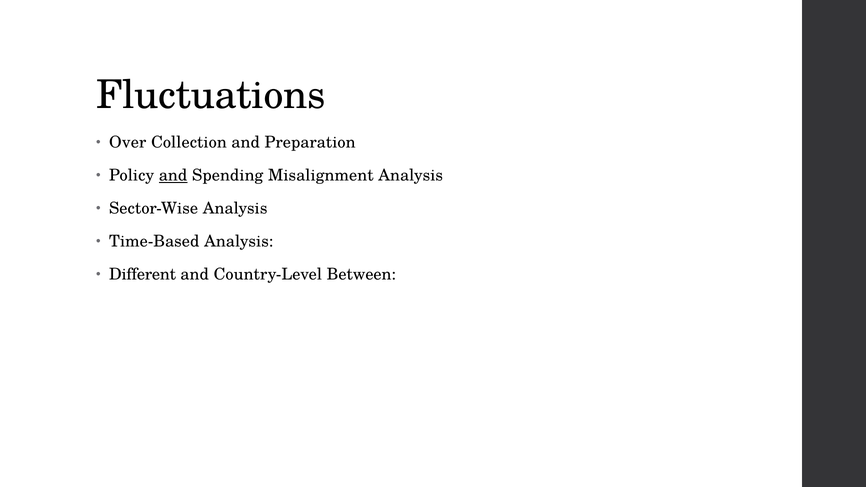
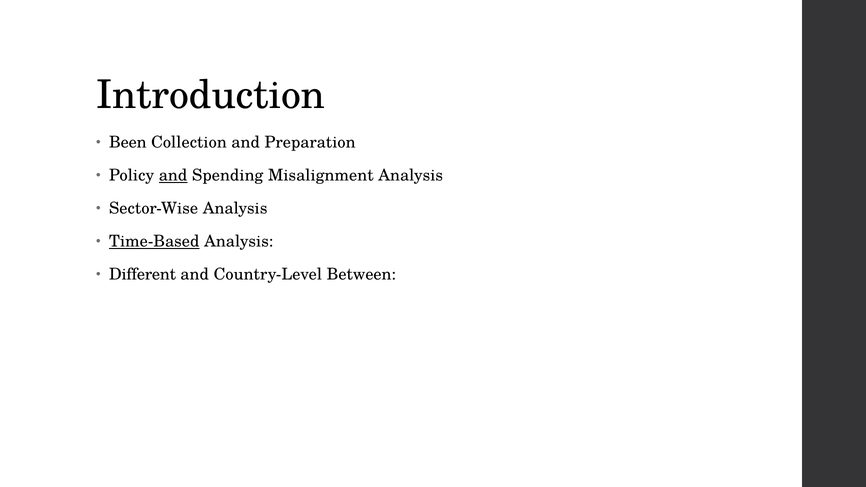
Fluctuations: Fluctuations -> Introduction (211, 95)
Over: Over -> Been (128, 143)
Time-Based underline: none -> present (154, 241)
